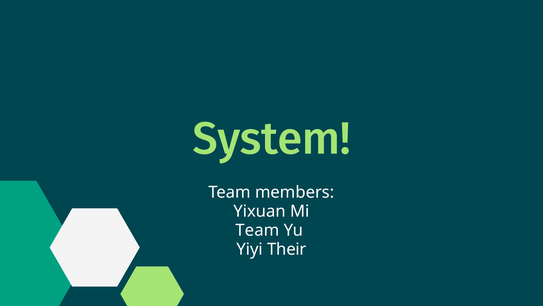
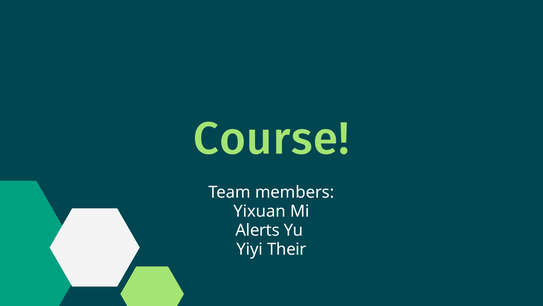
System: System -> Course (271, 139)
Team: Team -> Alerts (258, 230)
